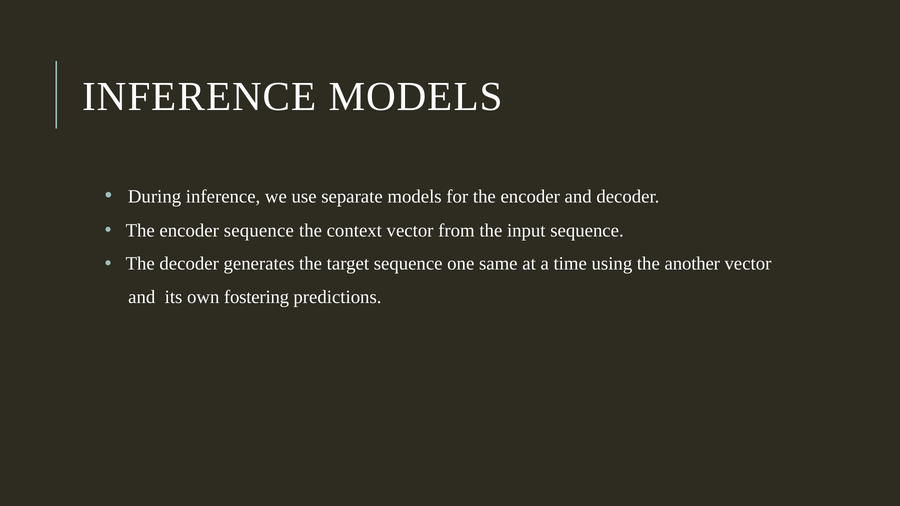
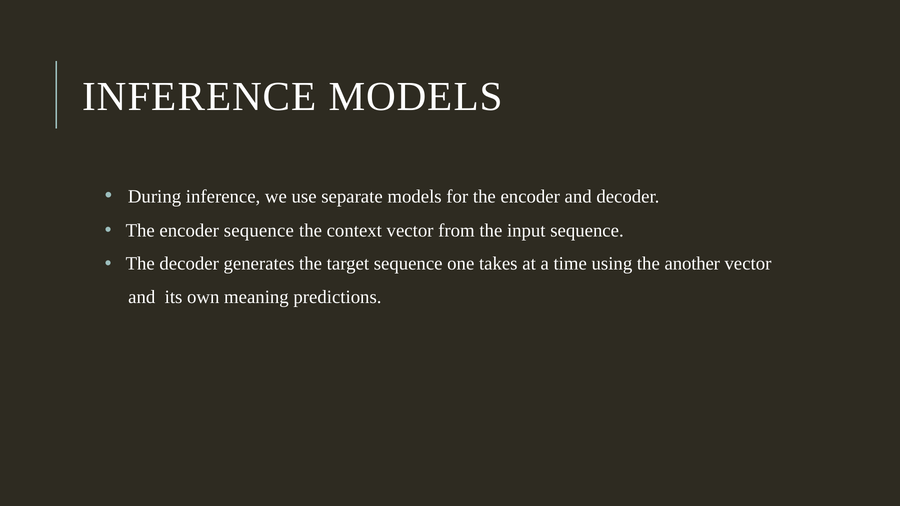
same: same -> takes (498, 264)
fostering: fostering -> meaning (256, 297)
